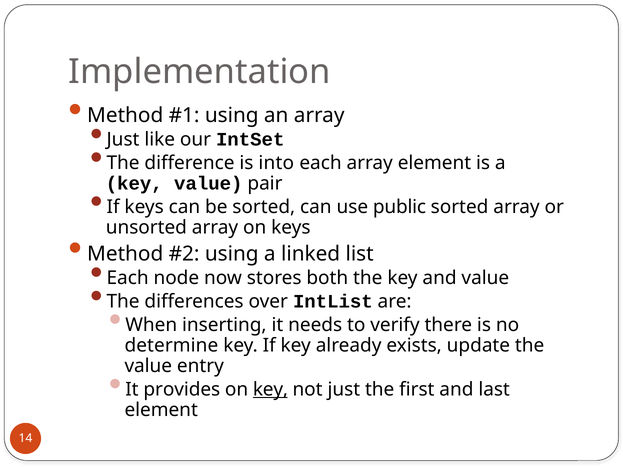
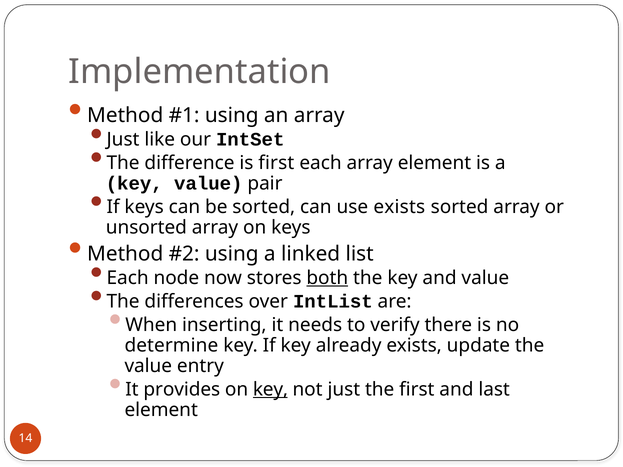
is into: into -> first (276, 163)
use public: public -> exists (399, 207)
both underline: none -> present (327, 278)
